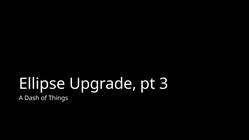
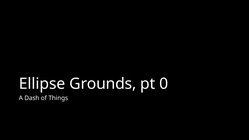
Upgrade: Upgrade -> Grounds (103, 84)
3: 3 -> 0 (164, 84)
